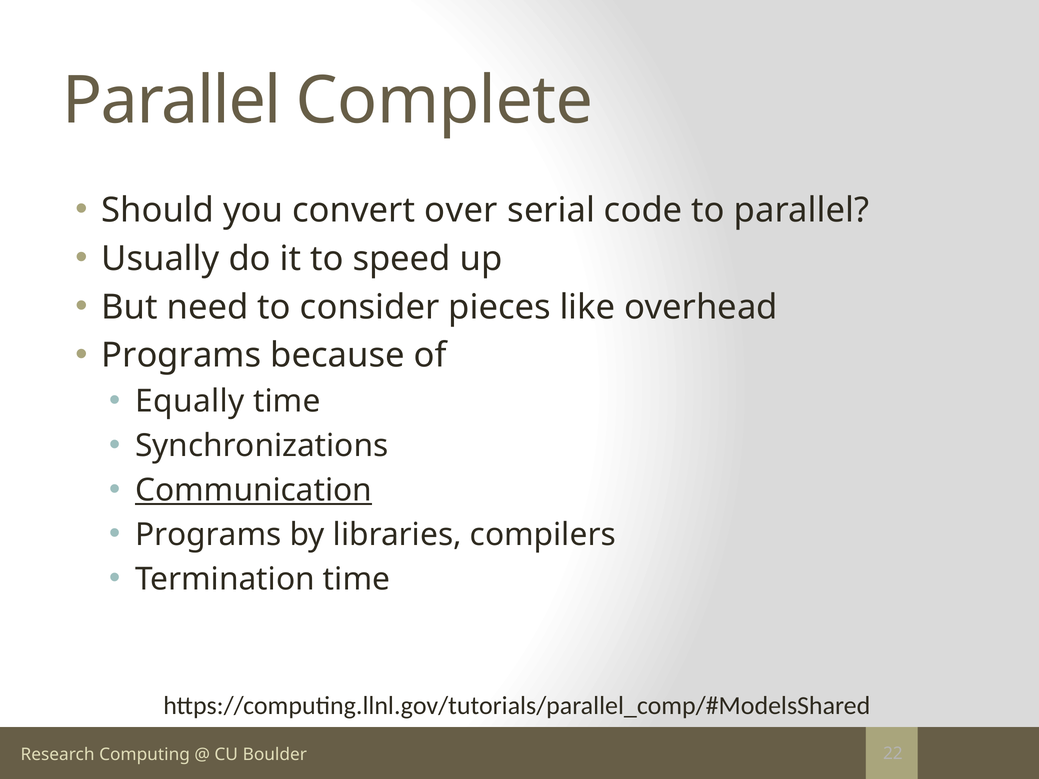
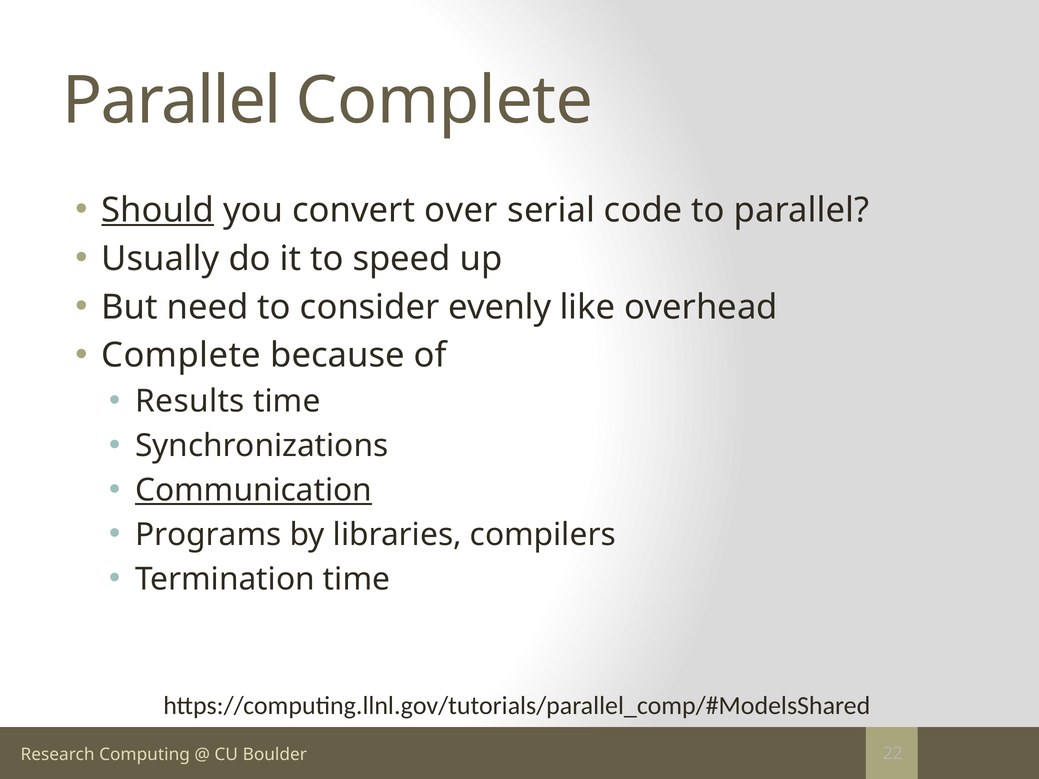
Should underline: none -> present (158, 210)
pieces: pieces -> evenly (500, 307)
Programs: Programs -> Complete (181, 356)
Equally: Equally -> Results (190, 402)
